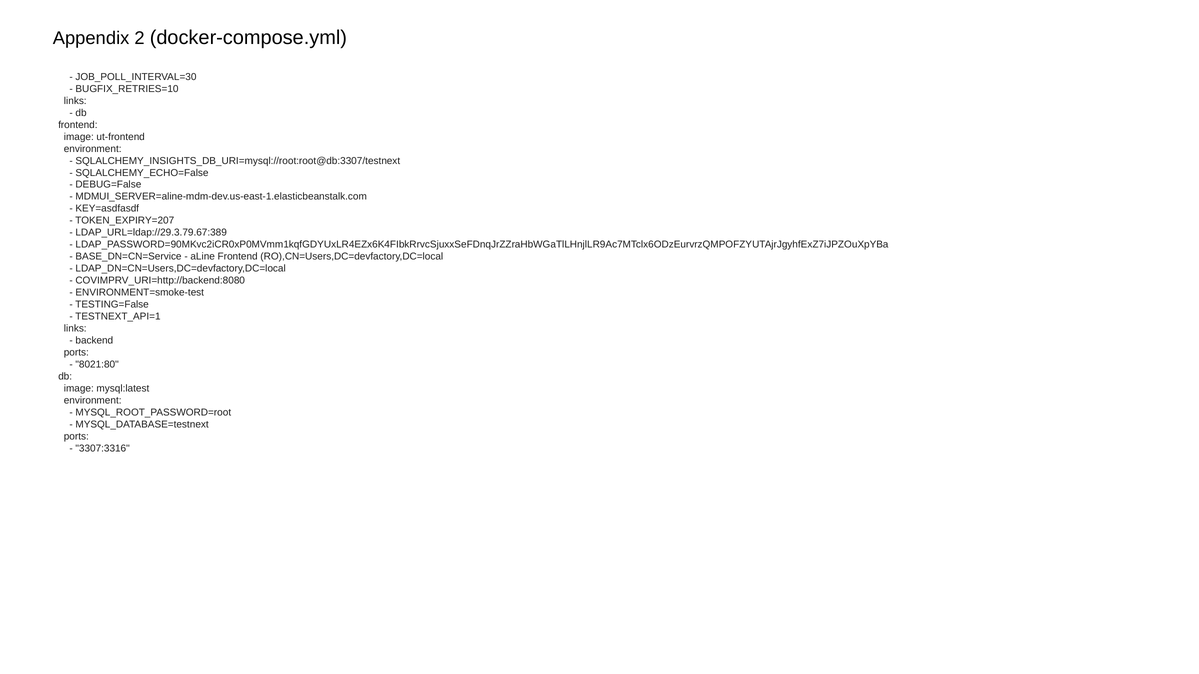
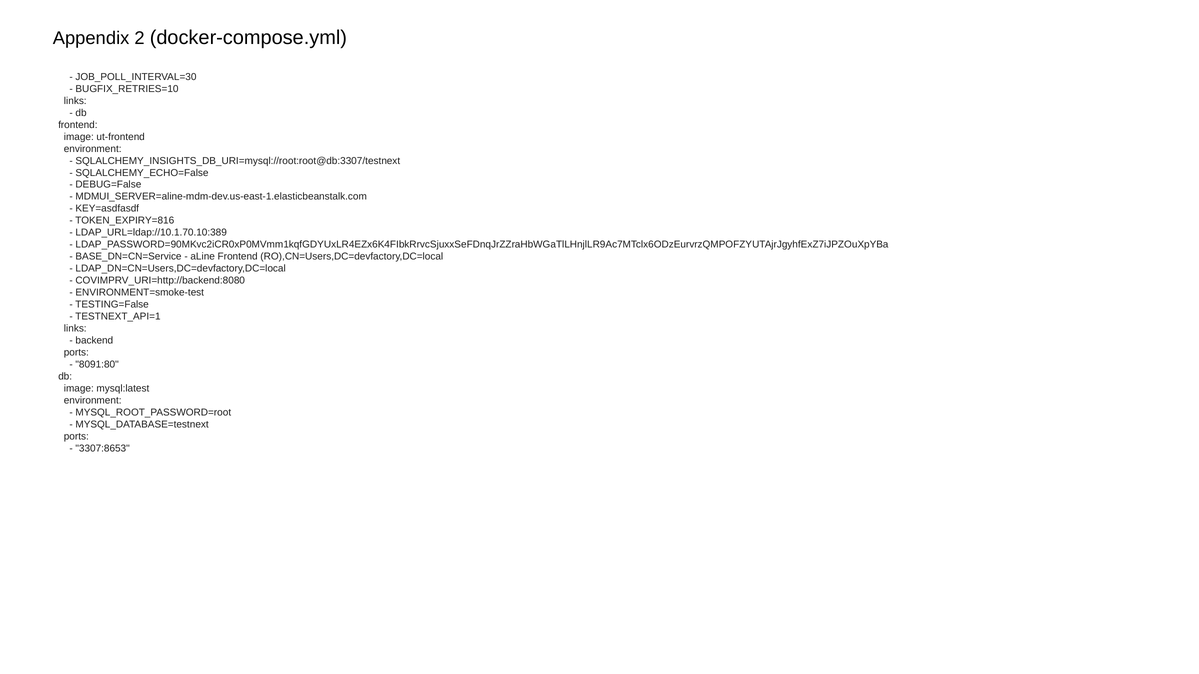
TOKEN_EXPIRY=207: TOKEN_EXPIRY=207 -> TOKEN_EXPIRY=816 (125, 221)
LDAP_URL=ldap://29.3.79.67:389: LDAP_URL=ldap://29.3.79.67:389 -> LDAP_URL=ldap://10.1.70.10:389 (151, 233)
8021:80: 8021:80 -> 8091:80 (97, 365)
3307:3316: 3307:3316 -> 3307:8653 (103, 449)
